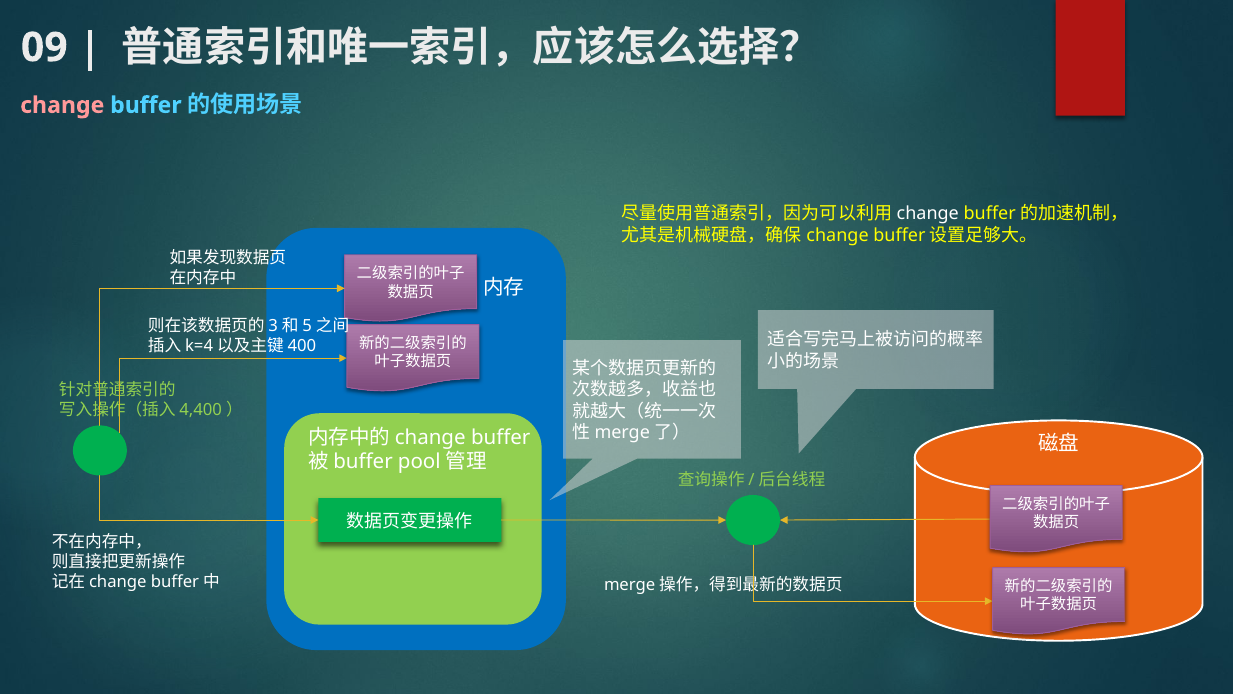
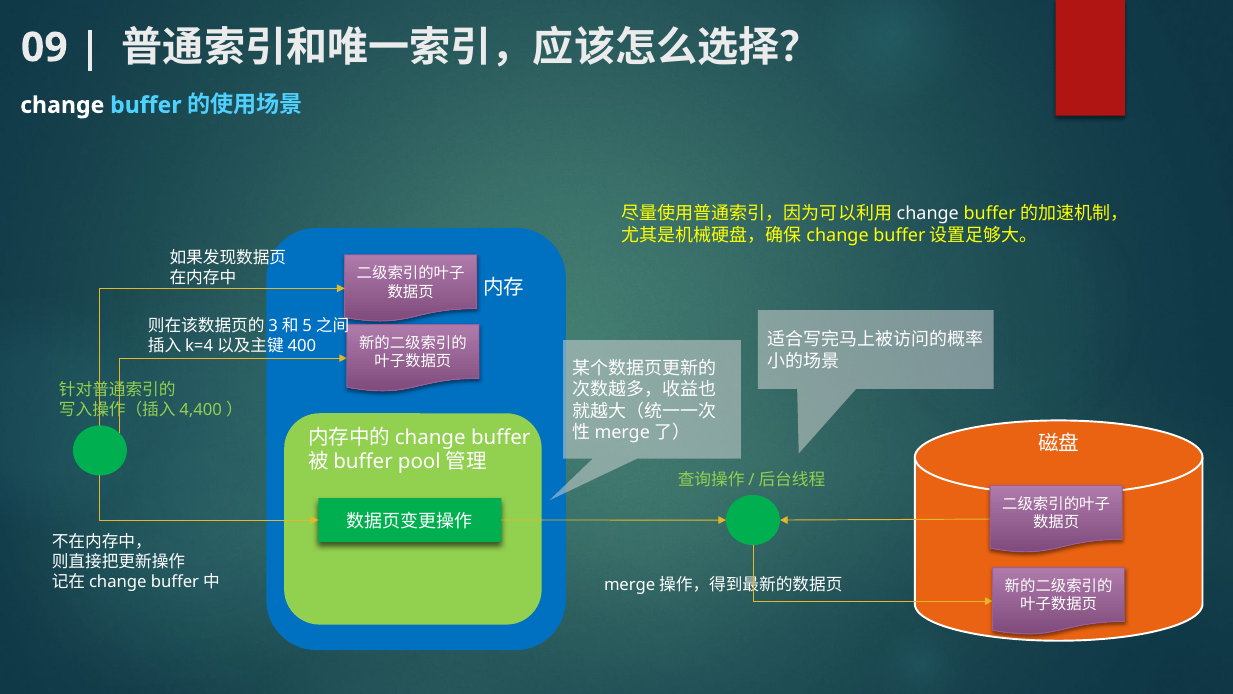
change colour: pink -> white (62, 105)
